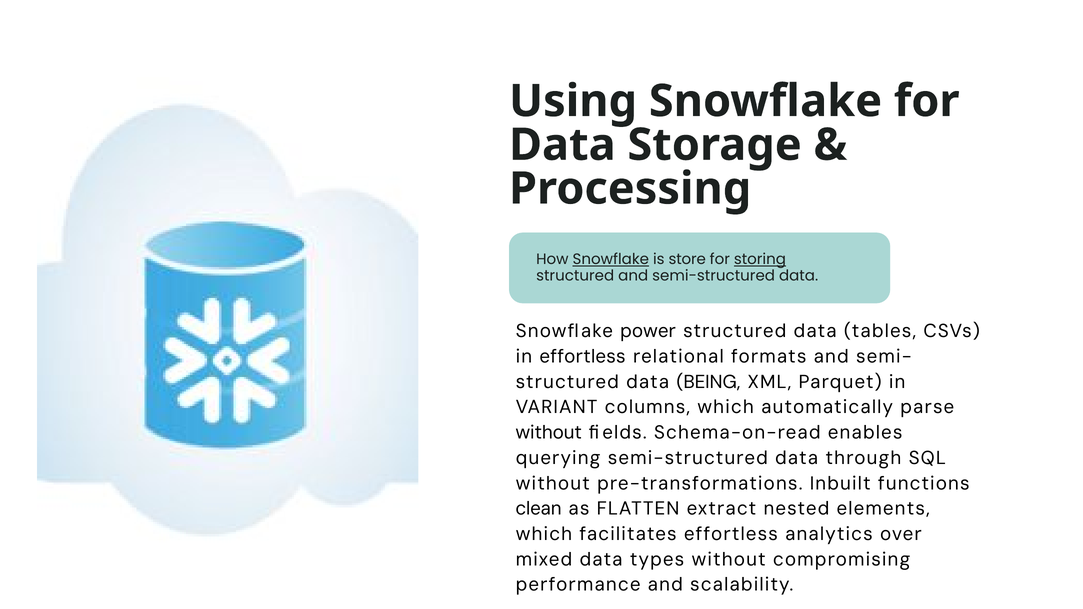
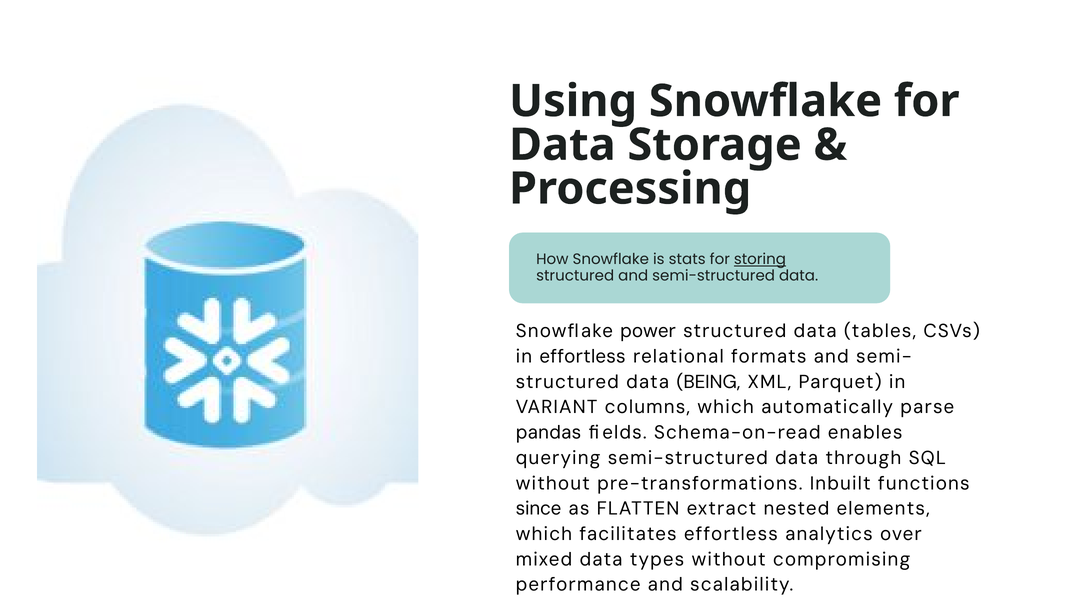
Snowflake underline: present -> none (611, 260)
store: store -> stats (687, 260)
without: without -> pandas (549, 433)
clean: clean -> since (539, 509)
